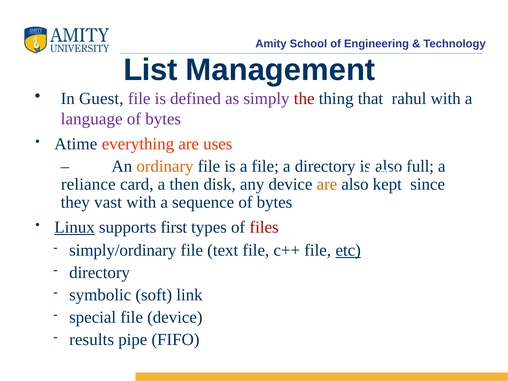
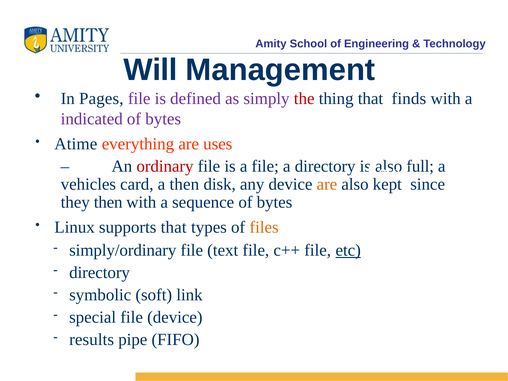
List: List -> Will (150, 70)
Guest: Guest -> Pages (101, 99)
rahul: rahul -> finds (409, 99)
language: language -> indicated (92, 119)
ordinary colour: orange -> red (165, 166)
reliance: reliance -> vehicles (88, 184)
they vast: vast -> then (108, 202)
Linux underline: present -> none (75, 227)
supports first: first -> that (174, 227)
files colour: red -> orange (264, 227)
